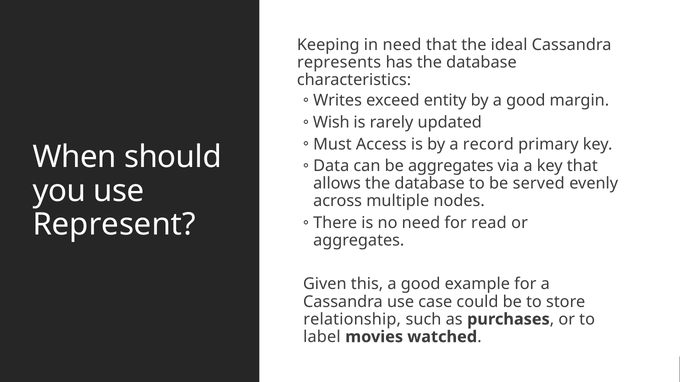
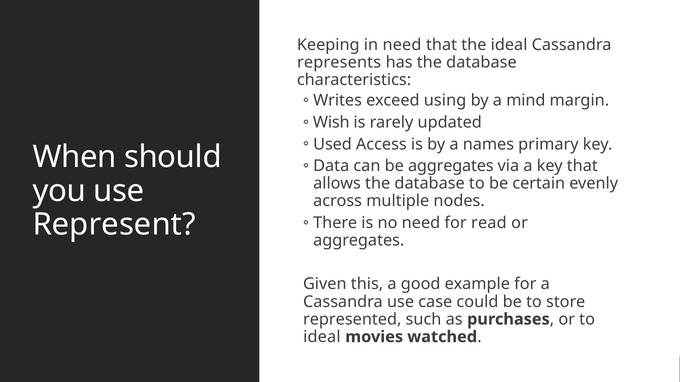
entity: entity -> using (445, 101)
by a good: good -> mind (526, 101)
Must: Must -> Used (333, 144)
record: record -> names (488, 144)
served: served -> certain (539, 184)
relationship: relationship -> represented (352, 320)
label: label -> ideal (322, 337)
